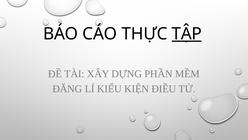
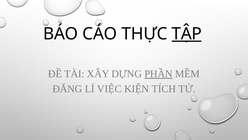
PHẦN underline: none -> present (158, 74)
KIỂU: KIỂU -> VIỆC (109, 89)
ĐIỀU: ĐIỀU -> TÍCH (164, 89)
